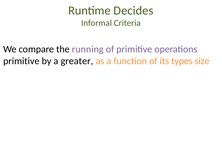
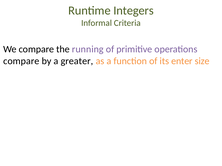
Decides: Decides -> Integers (134, 11)
primitive: primitive -> compare (21, 61)
types: types -> enter (182, 61)
